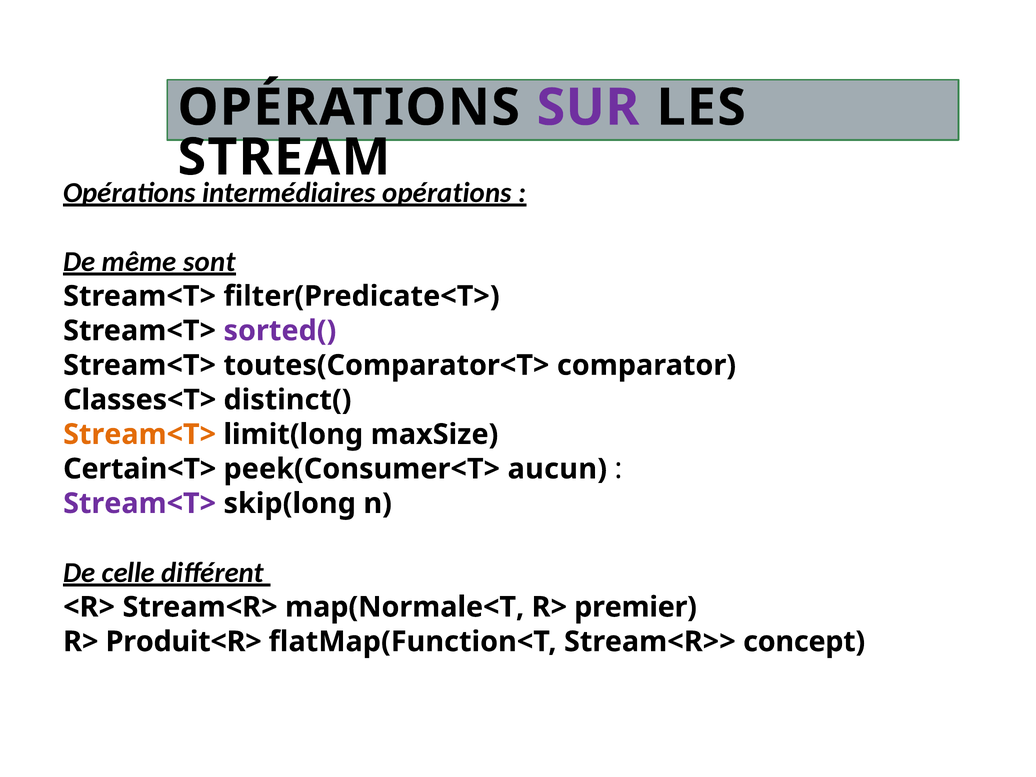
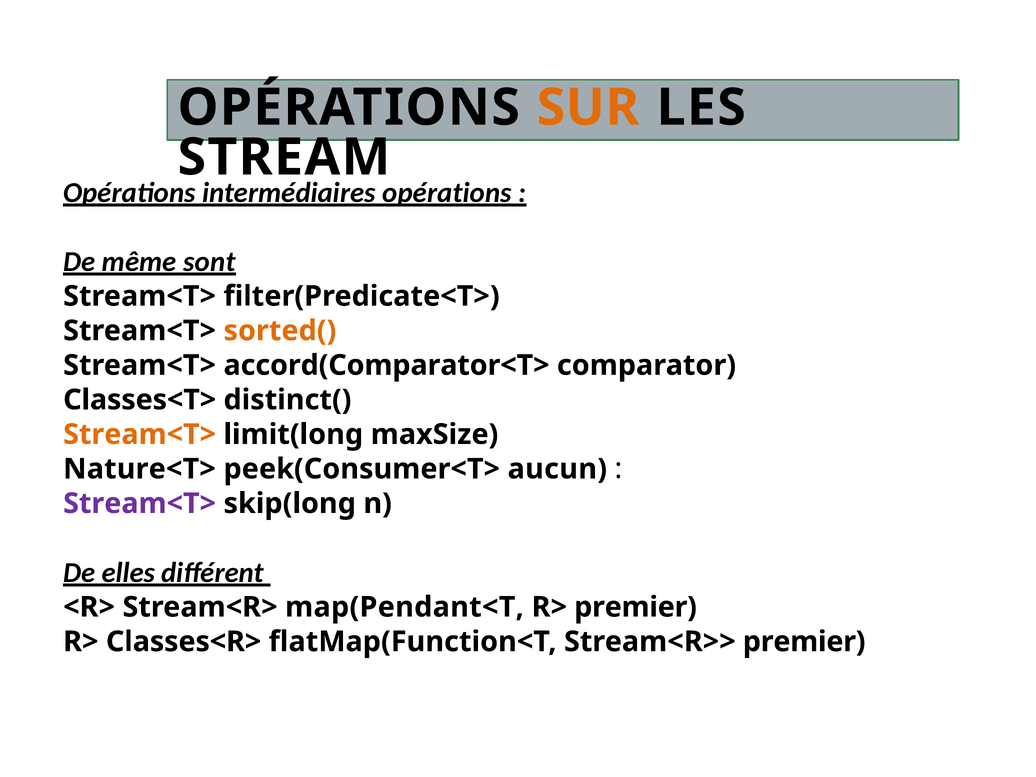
SUR colour: purple -> orange (588, 108)
sorted( colour: purple -> orange (280, 331)
toutes(Comparator<T>: toutes(Comparator<T> -> accord(Comparator<T> (387, 365)
Certain<T>: Certain<T> -> Nature<T> (139, 469)
celle: celle -> elles (128, 573)
map(Normale<T: map(Normale<T -> map(Pendant<T (404, 607)
Produit<R>: Produit<R> -> Classes<R> (184, 642)
Stream<R>> concept: concept -> premier (804, 642)
